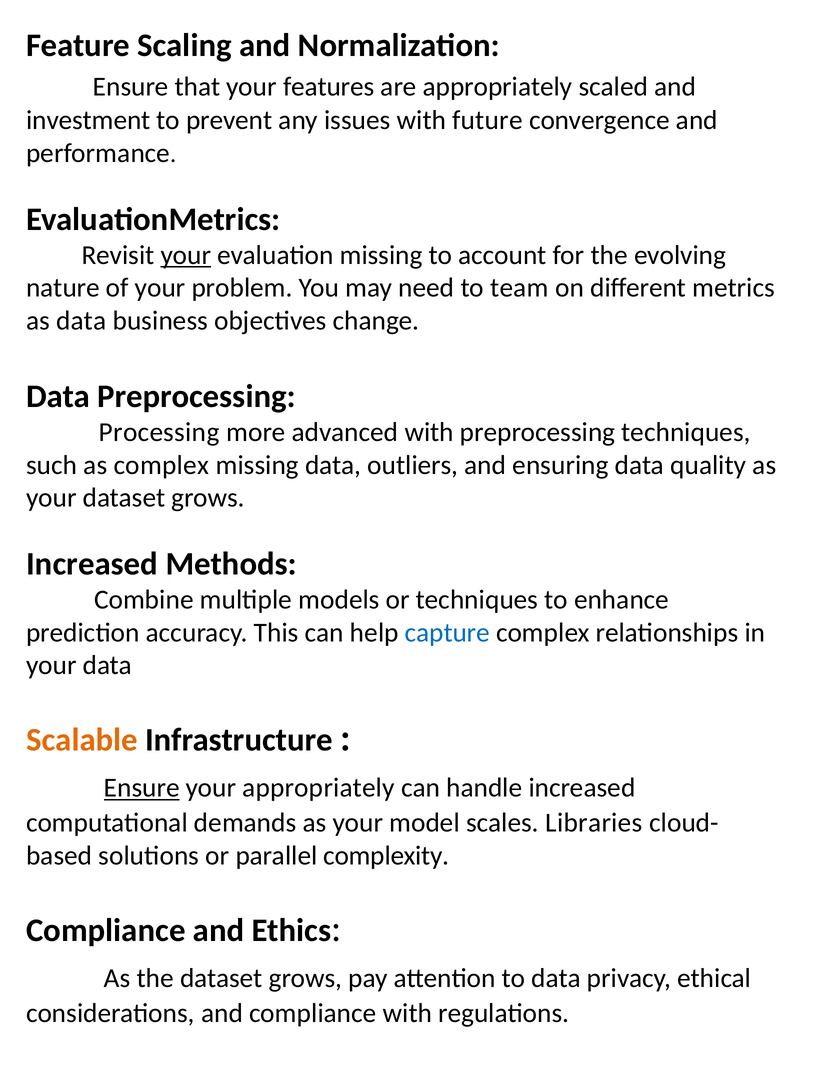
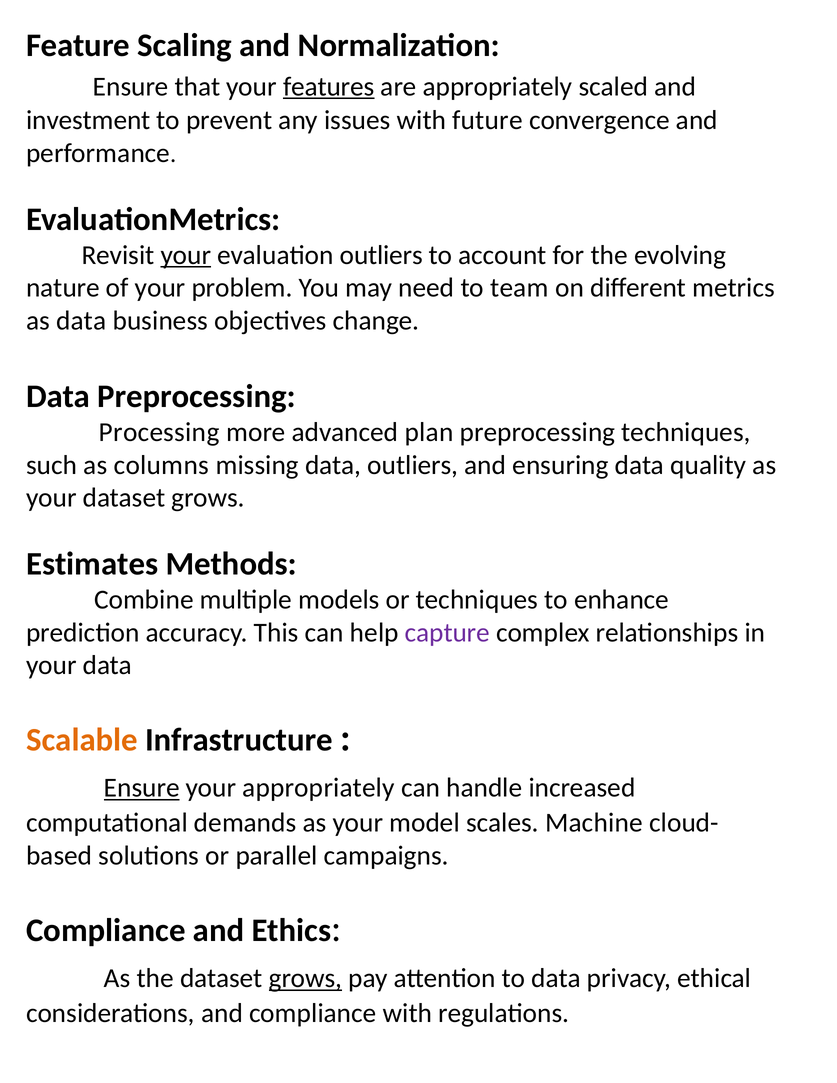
features underline: none -> present (329, 87)
evaluation missing: missing -> outliers (381, 255)
advanced with: with -> plan (429, 432)
as complex: complex -> columns (161, 465)
Increased: Increased -> Estimates (92, 564)
capture colour: blue -> purple (447, 633)
Libraries: Libraries -> Machine (594, 823)
complexity: complexity -> campaigns (386, 856)
grows underline: none -> present (305, 979)
